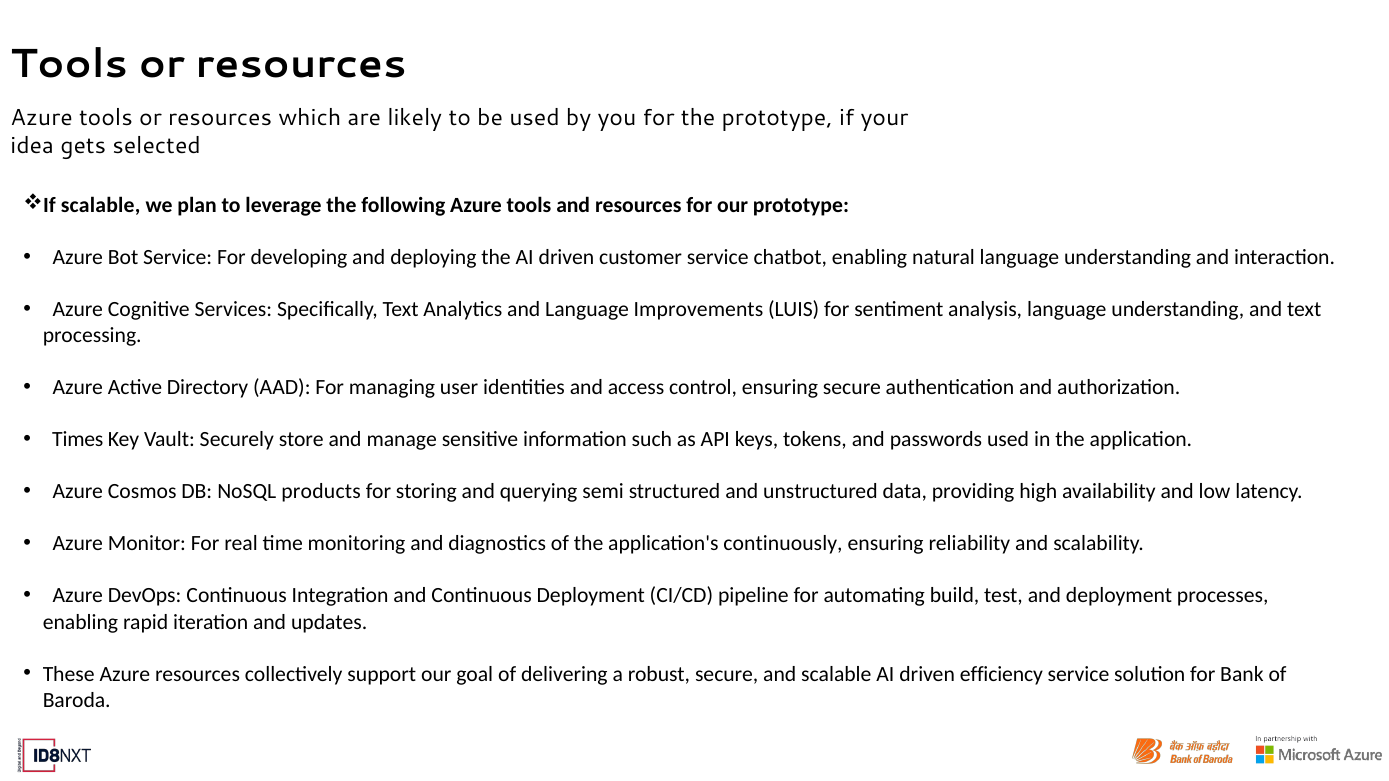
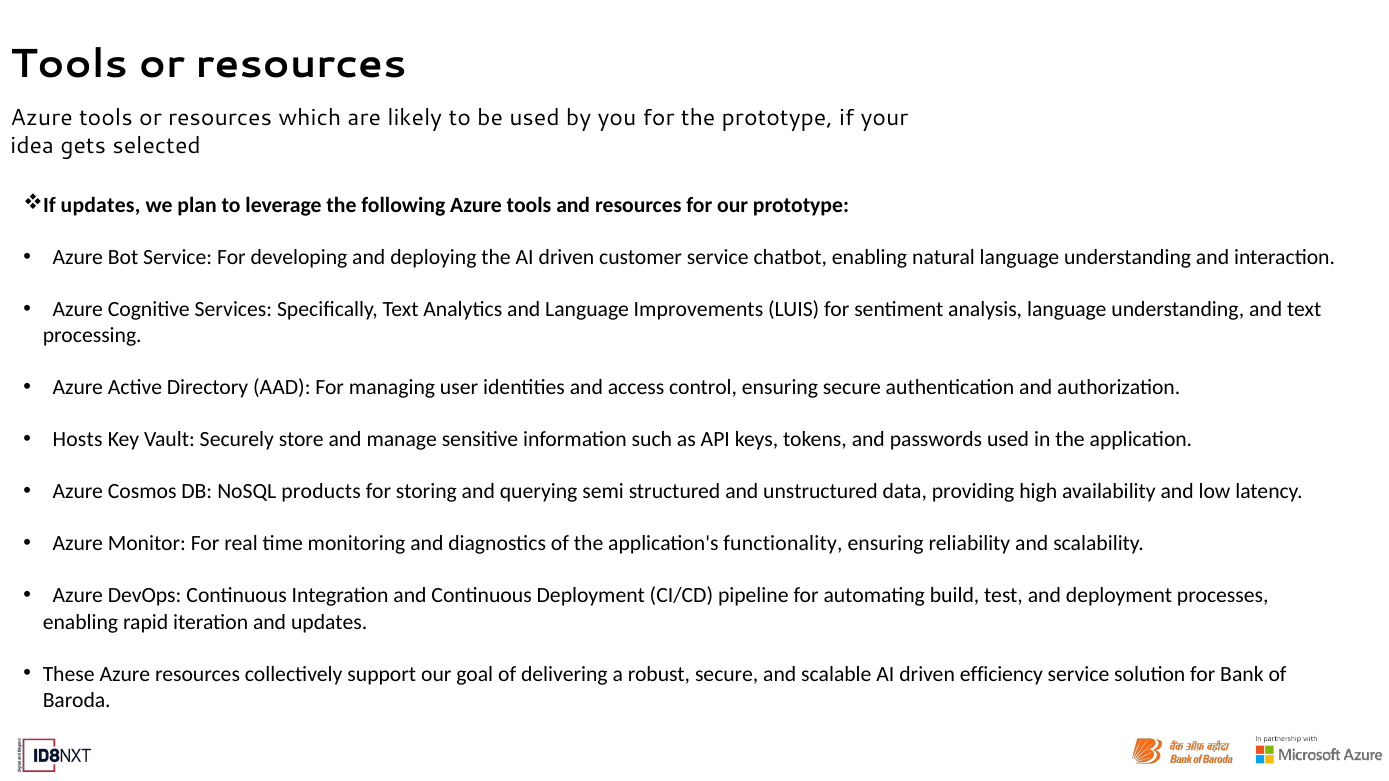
scalable: scalable -> updates (101, 205)
Times: Times -> Hosts (78, 440)
continuously: continuously -> functionality (783, 544)
